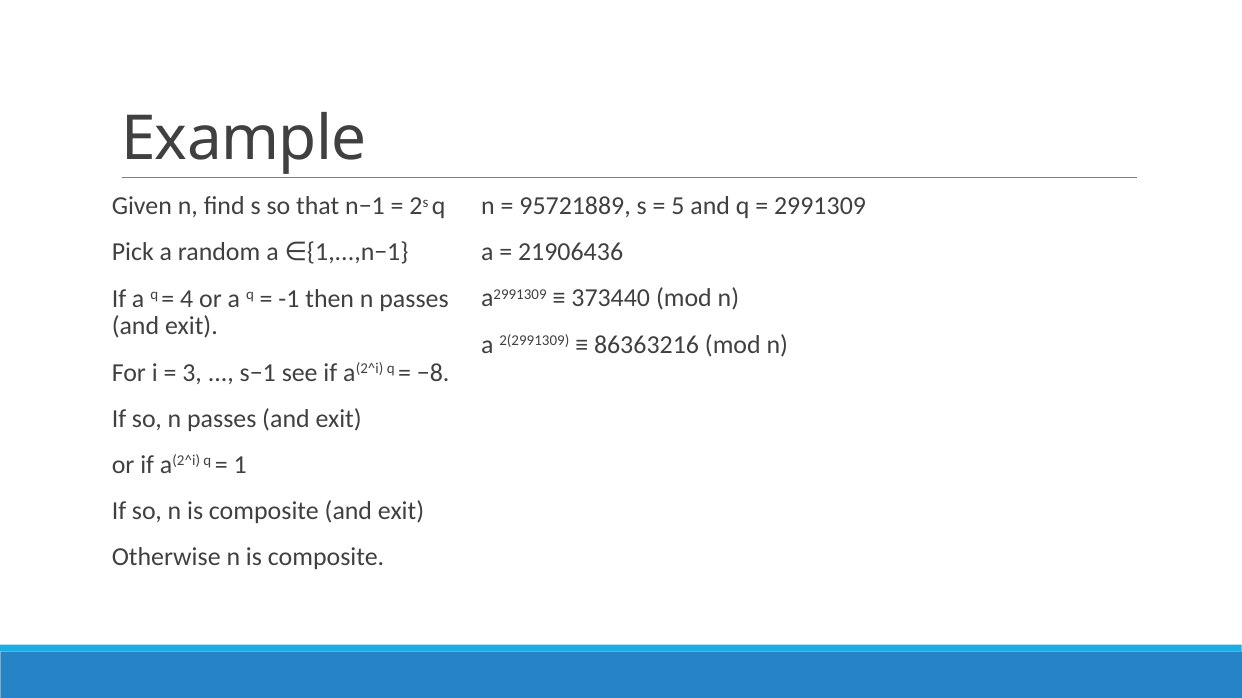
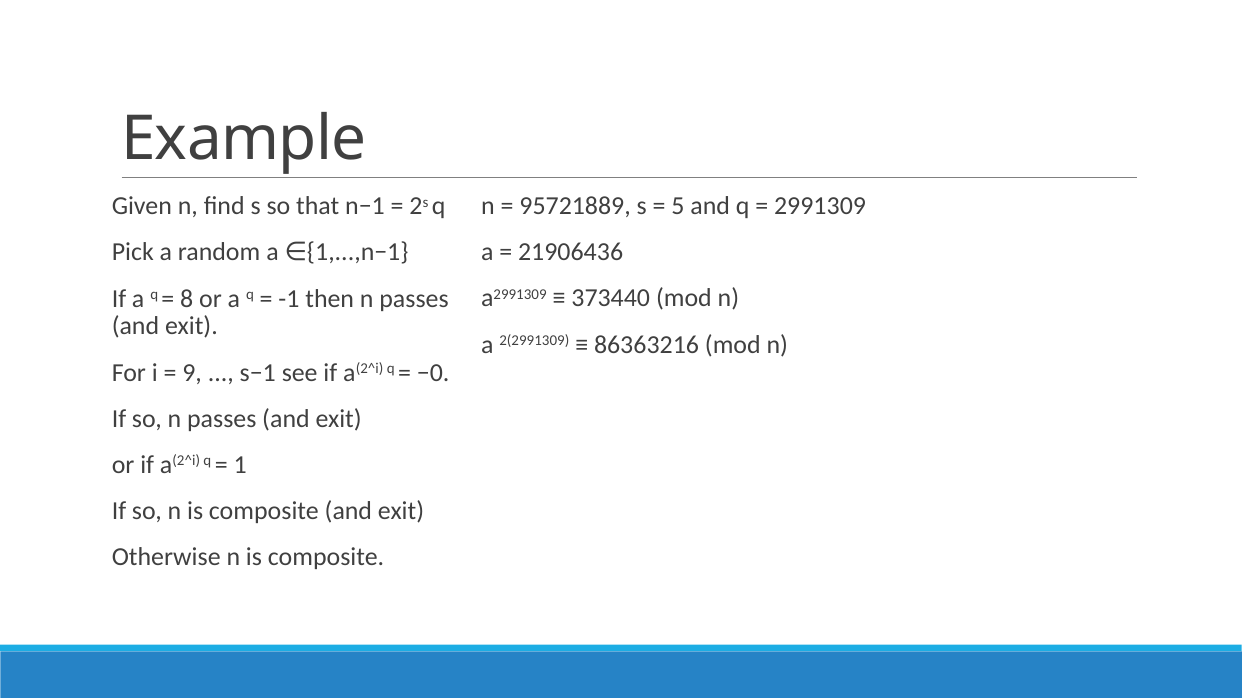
4: 4 -> 8 (187, 299)
3: 3 -> 9 (192, 373)
−8: −8 -> −0 (433, 373)
